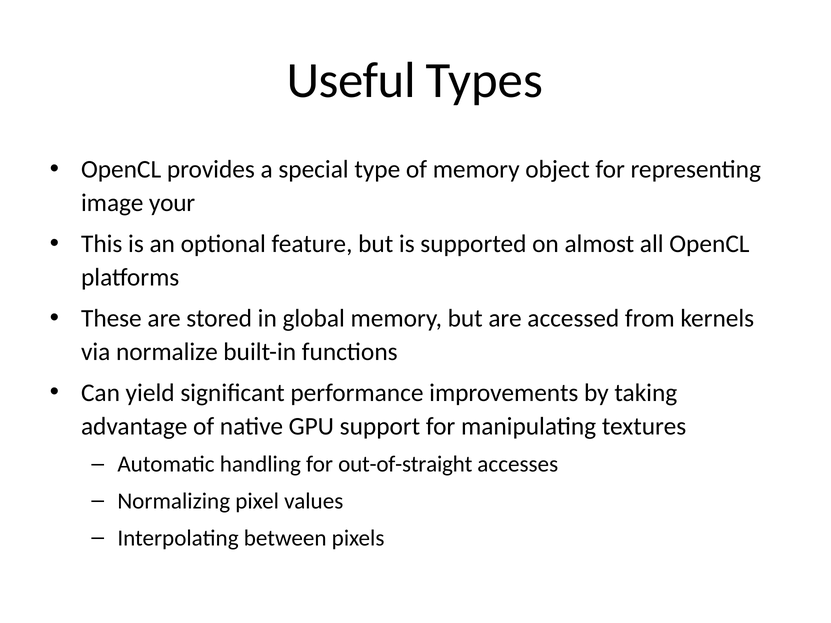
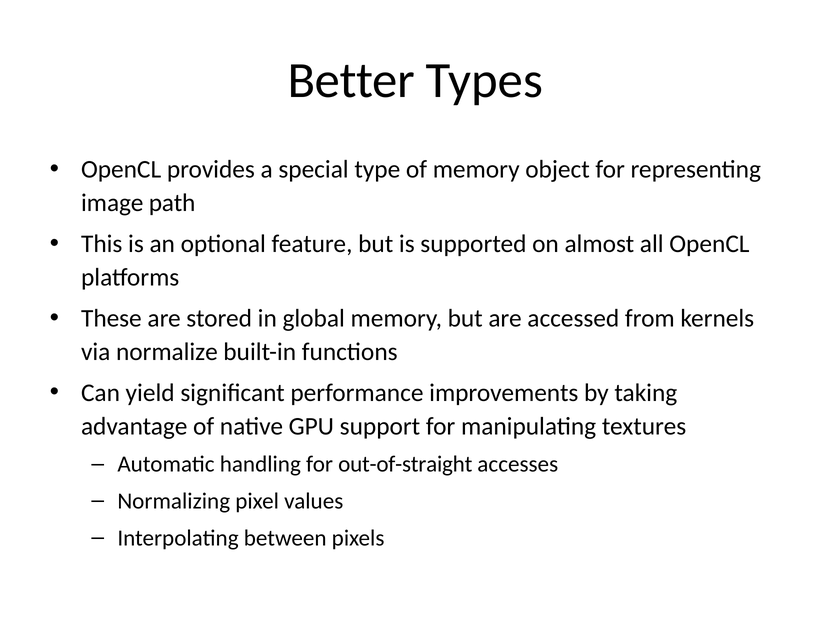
Useful: Useful -> Better (351, 80)
your: your -> path (172, 203)
